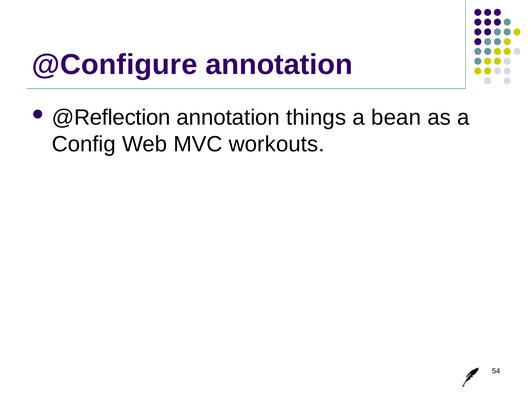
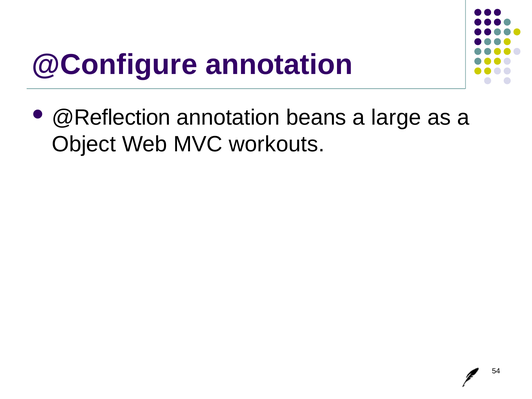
things: things -> beans (316, 118)
bean: bean -> large (396, 118)
Config: Config -> Object (84, 144)
